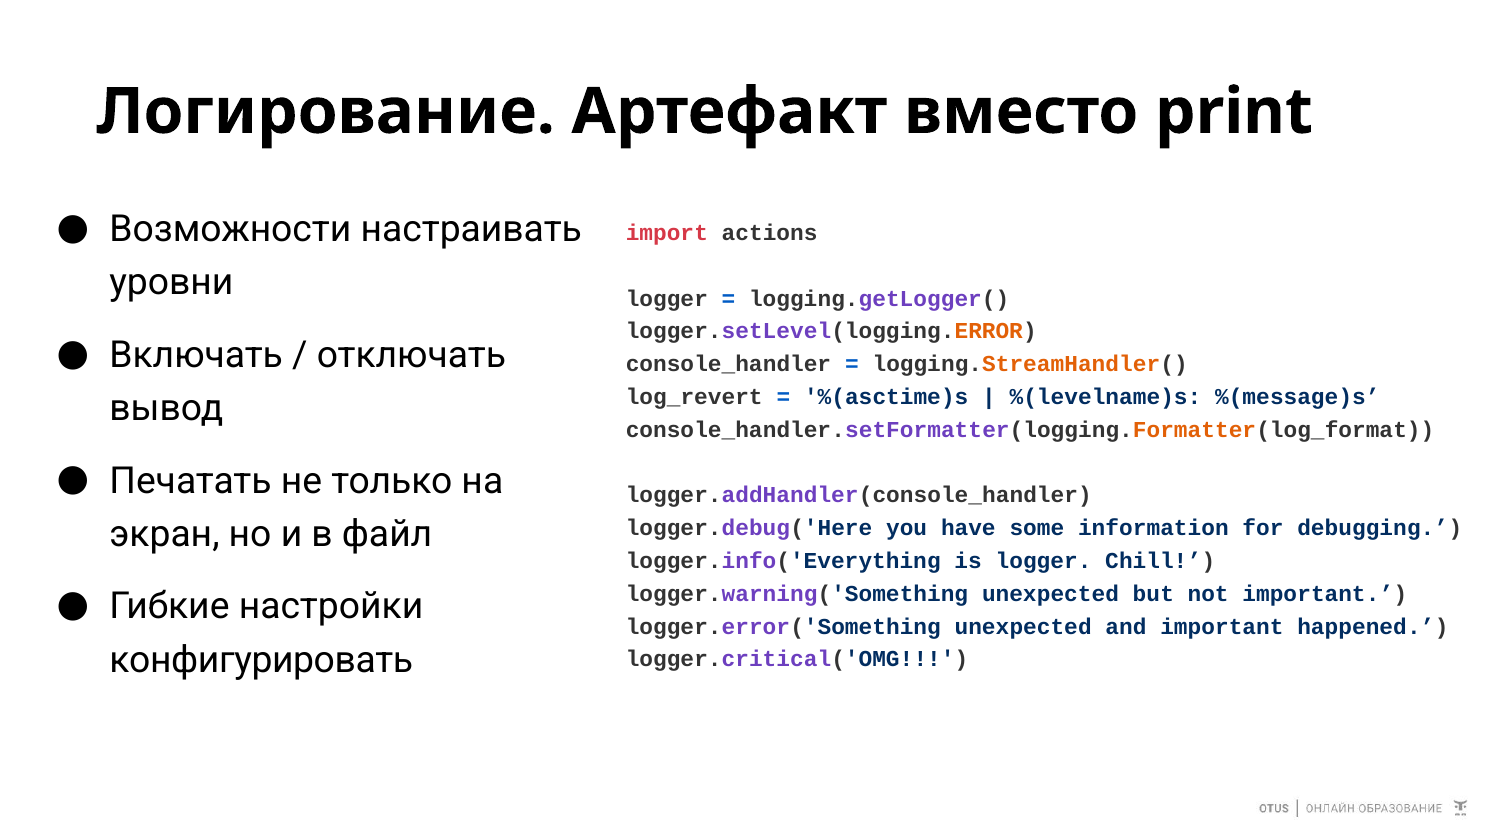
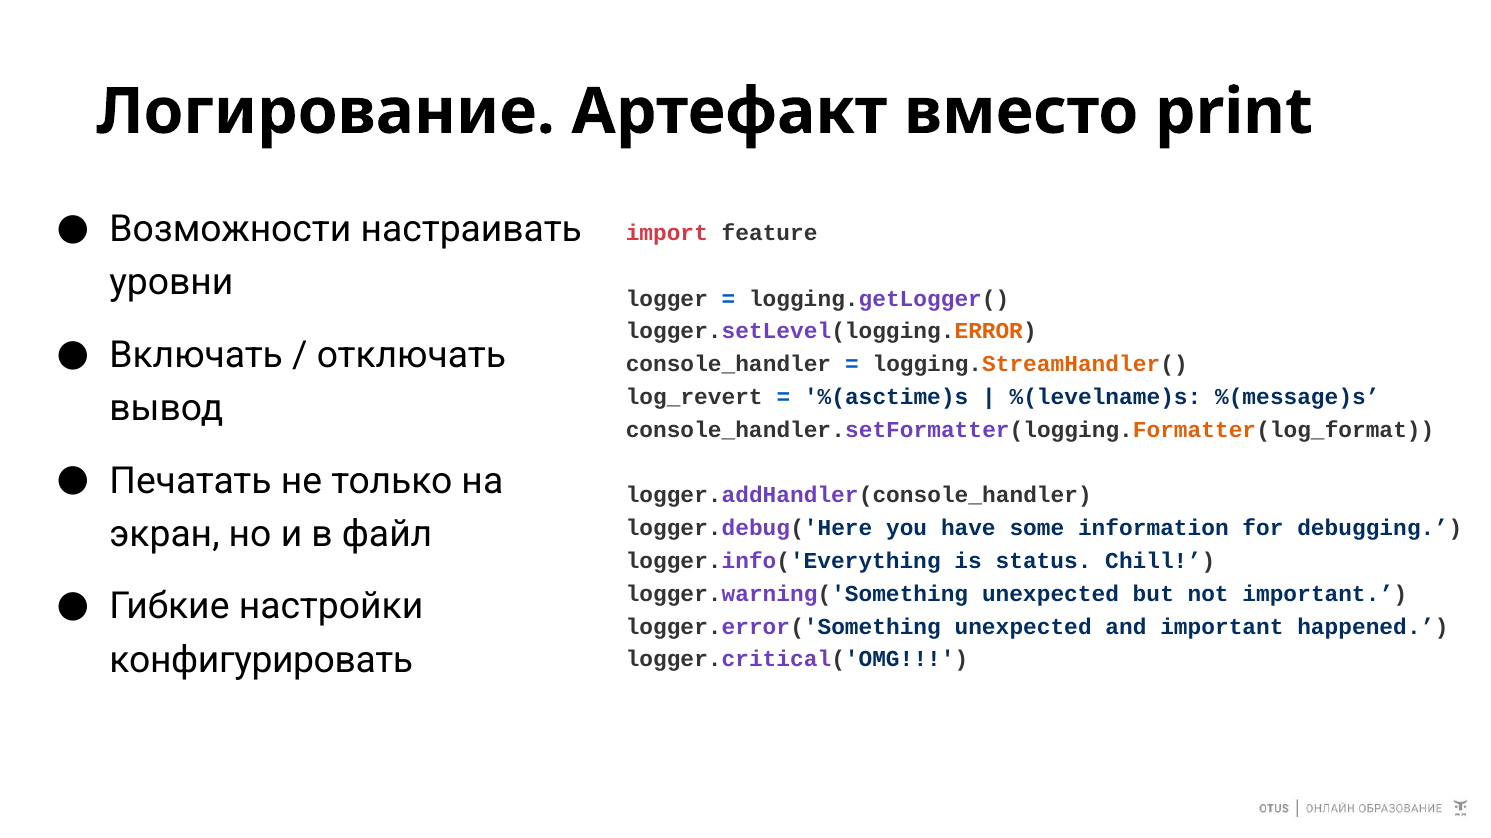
actions: actions -> feature (770, 233)
is logger: logger -> status (1044, 561)
